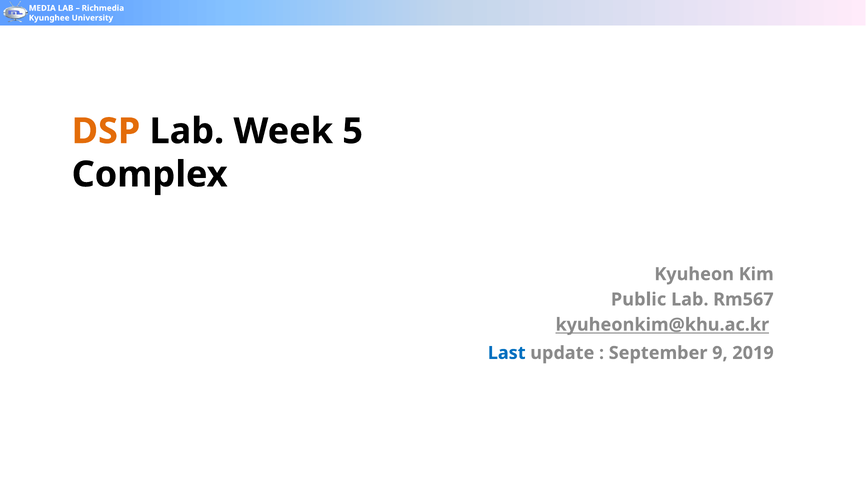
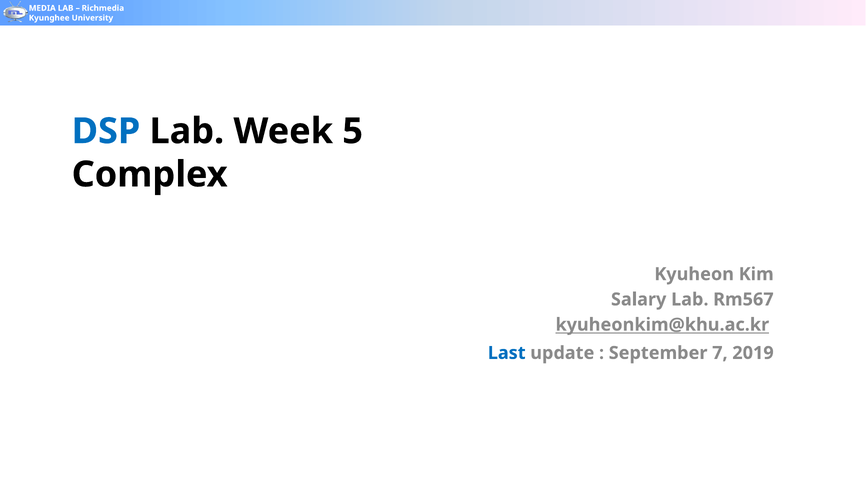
DSP colour: orange -> blue (106, 131)
Public: Public -> Salary (639, 300)
9: 9 -> 7 (720, 353)
